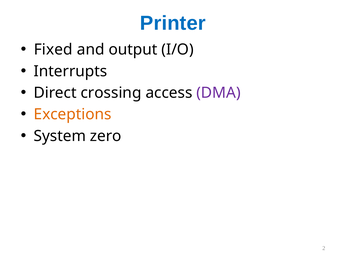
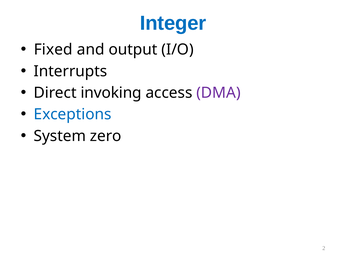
Printer: Printer -> Integer (173, 23)
crossing: crossing -> invoking (111, 93)
Exceptions colour: orange -> blue (73, 114)
